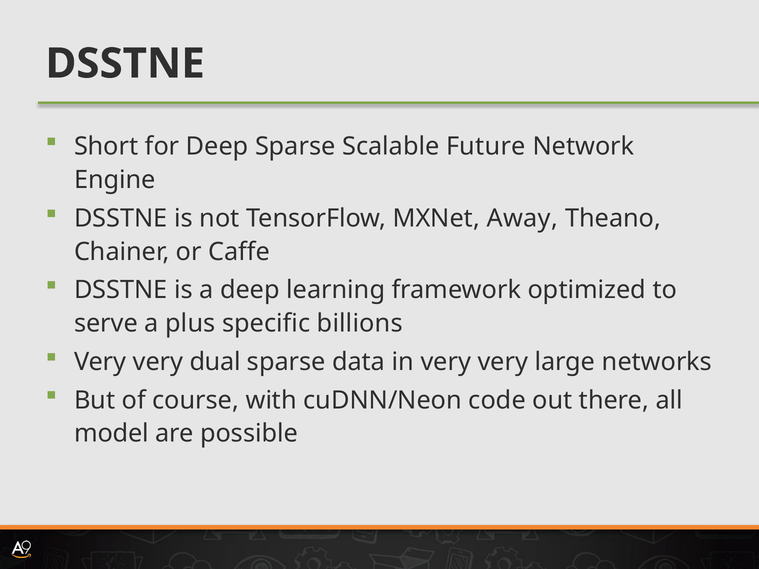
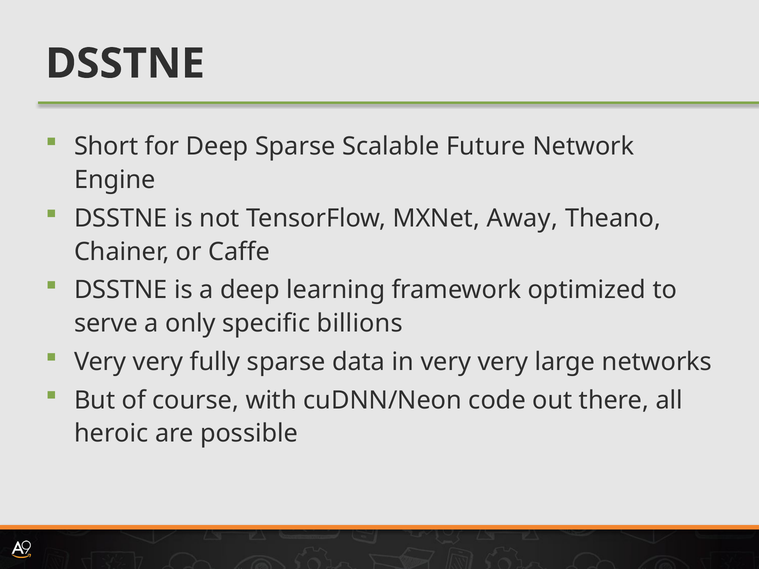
plus: plus -> only (190, 324)
dual: dual -> fully (215, 362)
model: model -> heroic (111, 434)
